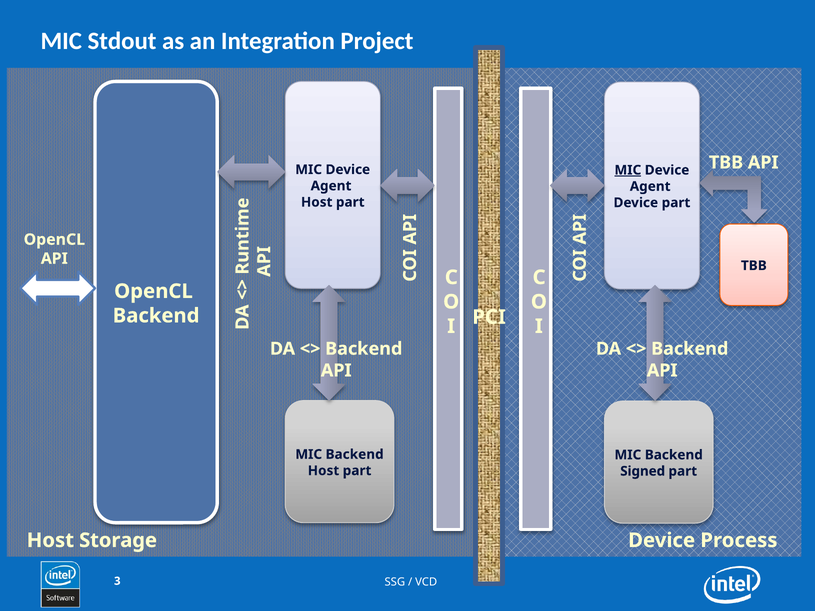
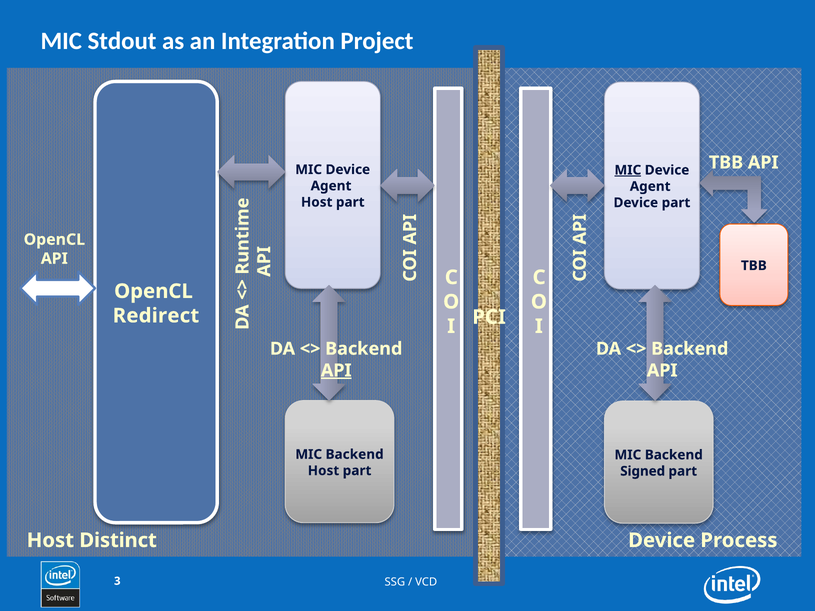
Backend: Backend -> Redirect (156, 316)
API underline: none -> present (336, 371)
Storage: Storage -> Distinct (118, 541)
